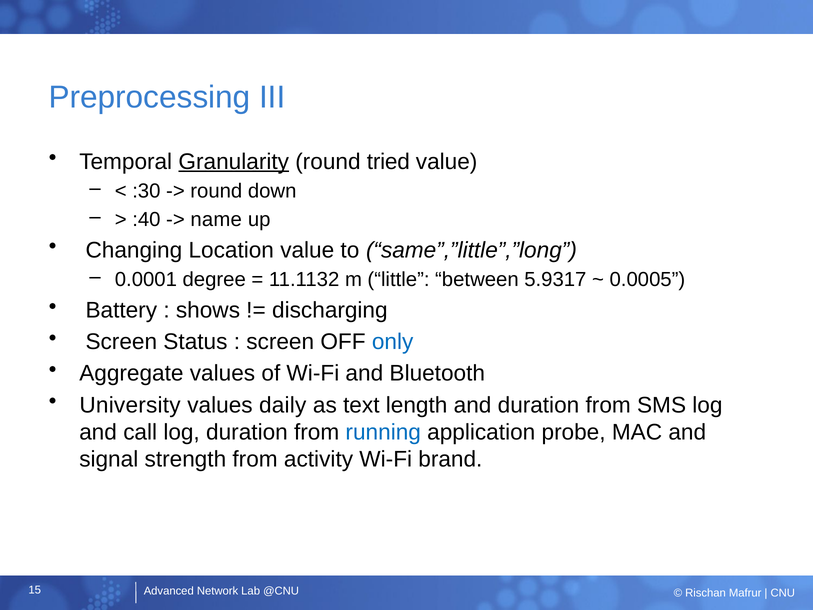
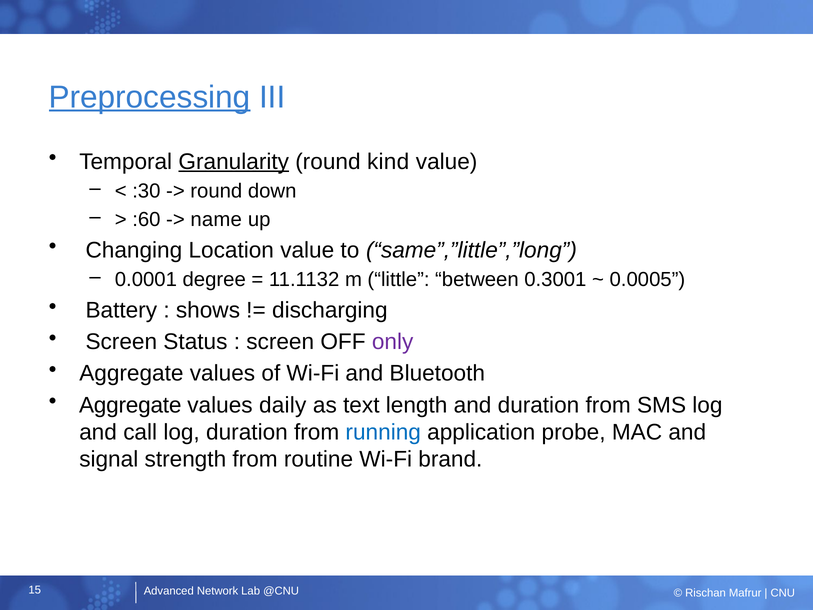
Preprocessing underline: none -> present (150, 97)
tried: tried -> kind (388, 161)
:40: :40 -> :60 (146, 220)
5.9317: 5.9317 -> 0.3001 (555, 280)
only colour: blue -> purple (393, 342)
University: University -> Aggregate (130, 405)
activity: activity -> routine (319, 459)
